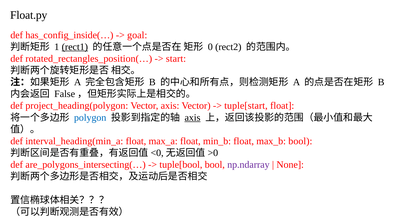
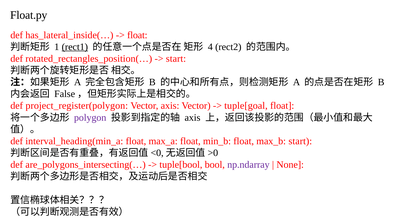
has_config_inside(…: has_config_inside(… -> has_lateral_inside(… (69, 35)
goal: goal -> float (137, 35)
0: 0 -> 4 (210, 47)
project_heading(polygon: project_heading(polygon -> project_register(polygon (77, 106)
tuple[start: tuple[start -> tuple[goal (246, 106)
polygon colour: blue -> purple (90, 118)
axis underline: present -> none (192, 118)
max_b bool: bool -> start (300, 142)
